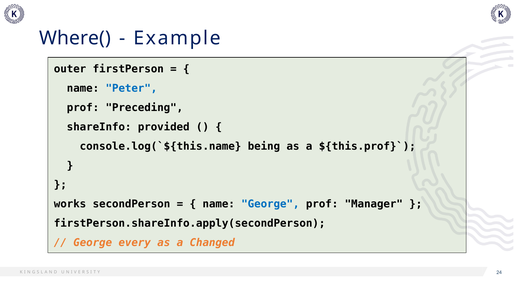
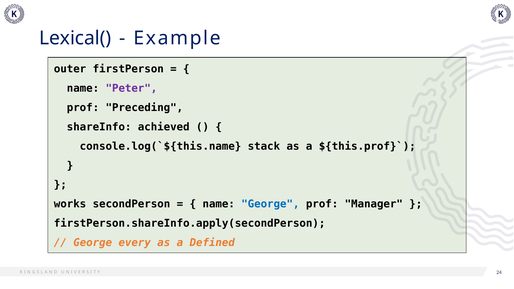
Where(: Where( -> Lexical( (75, 38)
Peter colour: blue -> purple (131, 88)
provided: provided -> achieved (164, 127)
being: being -> stack (264, 146)
Changed: Changed -> Defined (212, 243)
